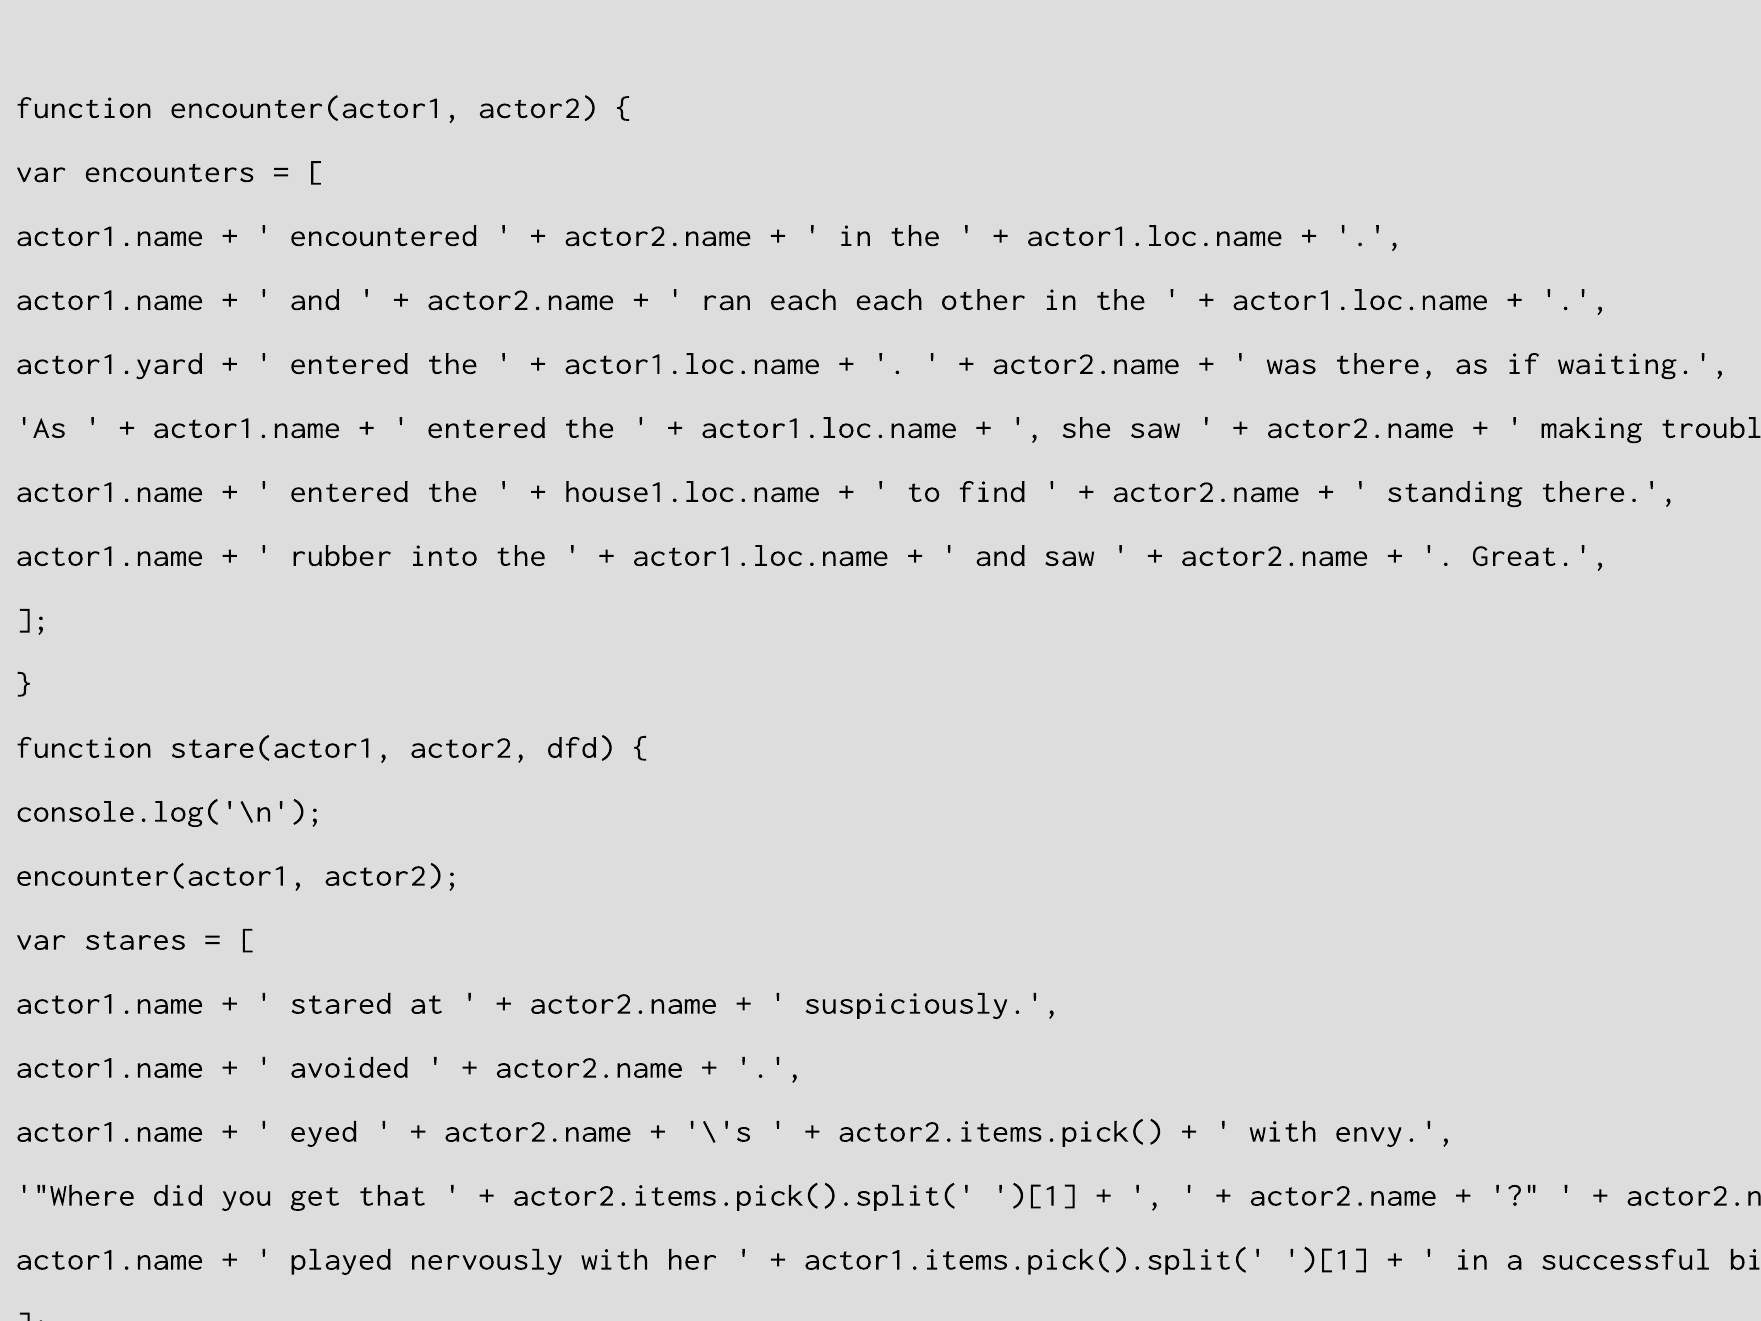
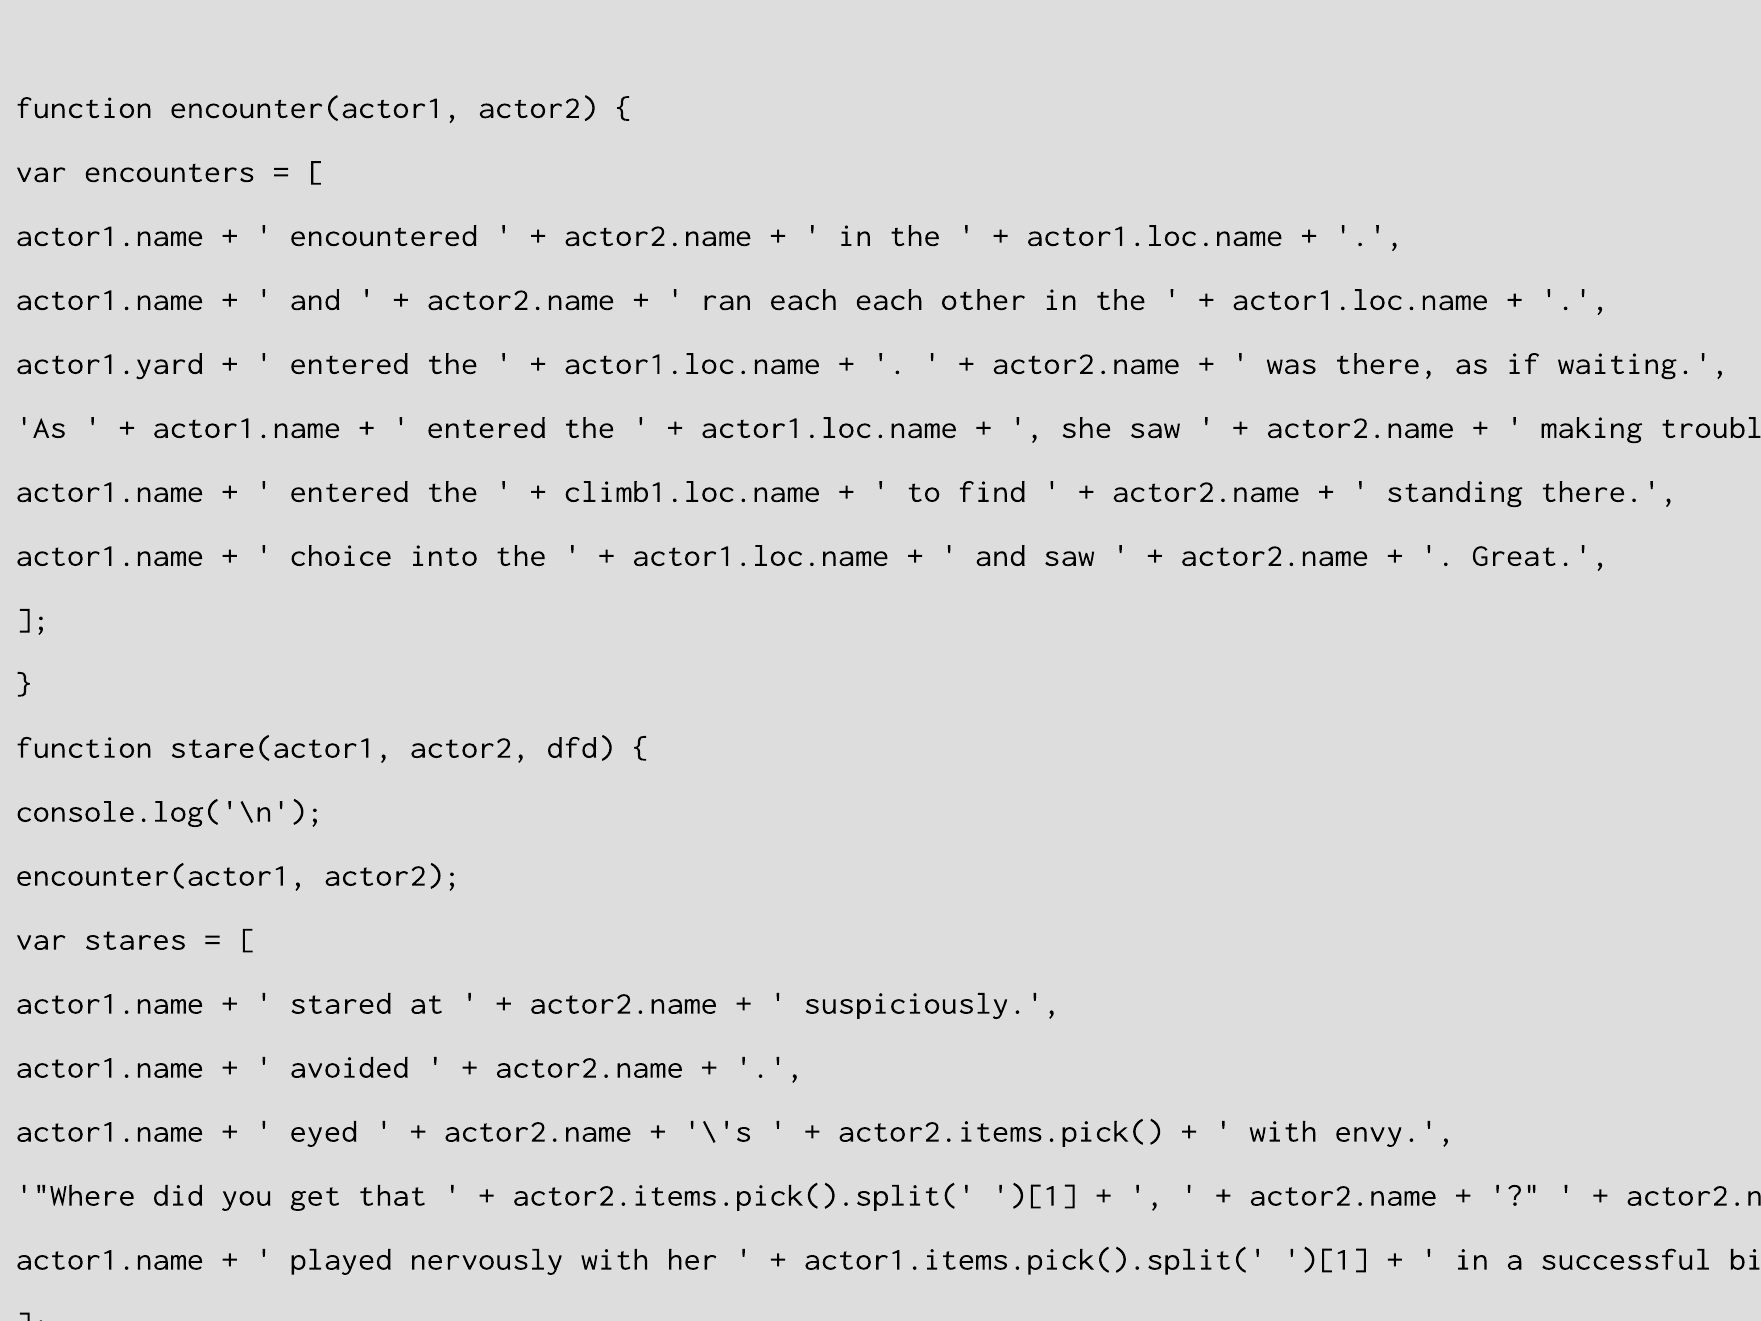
house1.loc.name: house1.loc.name -> climb1.loc.name (692, 491)
rubber: rubber -> choice (341, 555)
